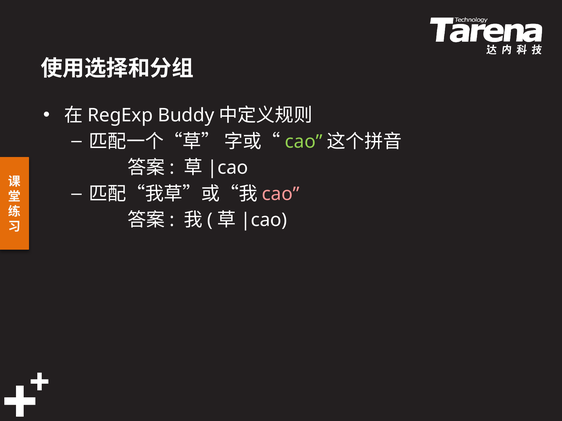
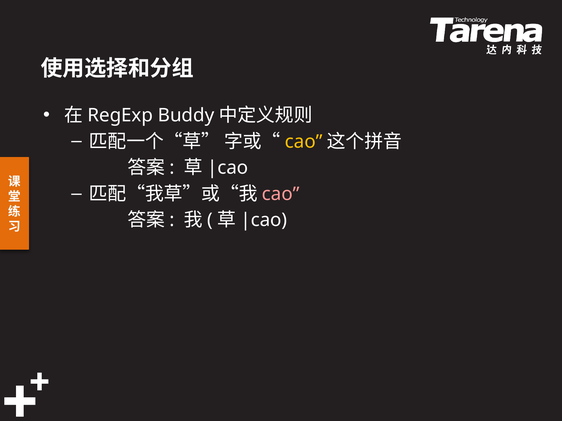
cao colour: light green -> yellow (304, 142)
